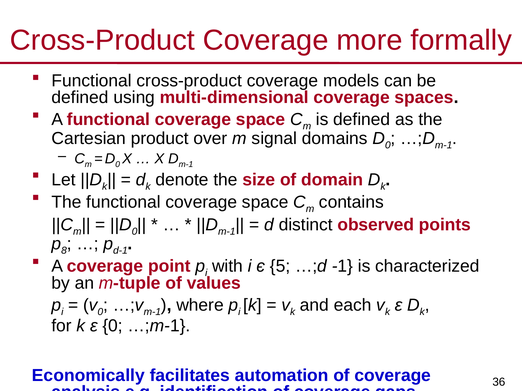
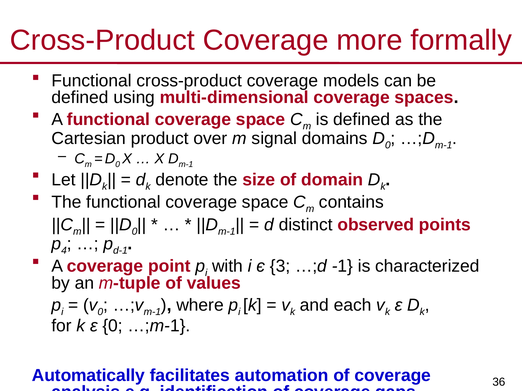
8: 8 -> 4 (64, 251)
5: 5 -> 3 (280, 266)
Economically: Economically -> Automatically (88, 376)
